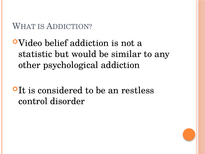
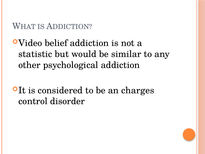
restless: restless -> charges (138, 90)
